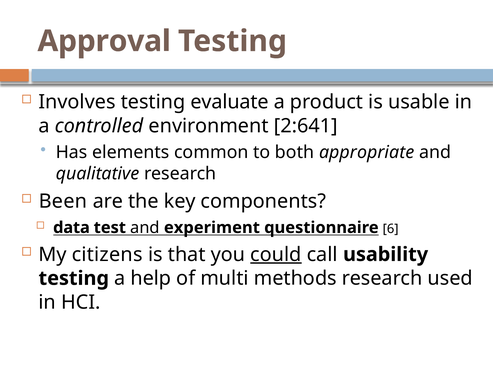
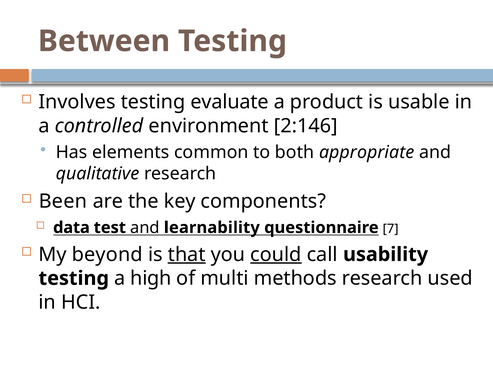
Approval: Approval -> Between (104, 41)
2:641: 2:641 -> 2:146 (306, 126)
experiment: experiment -> learnability (212, 227)
6: 6 -> 7 (391, 229)
citizens: citizens -> beyond (107, 254)
that underline: none -> present (187, 254)
help: help -> high (151, 278)
